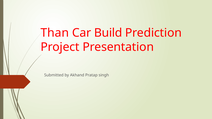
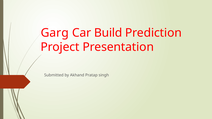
Than: Than -> Garg (55, 33)
